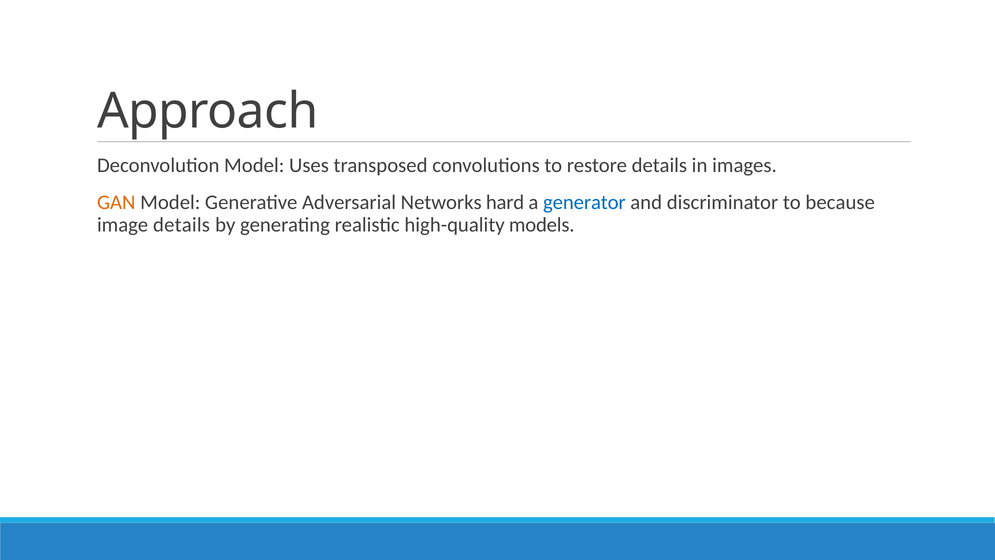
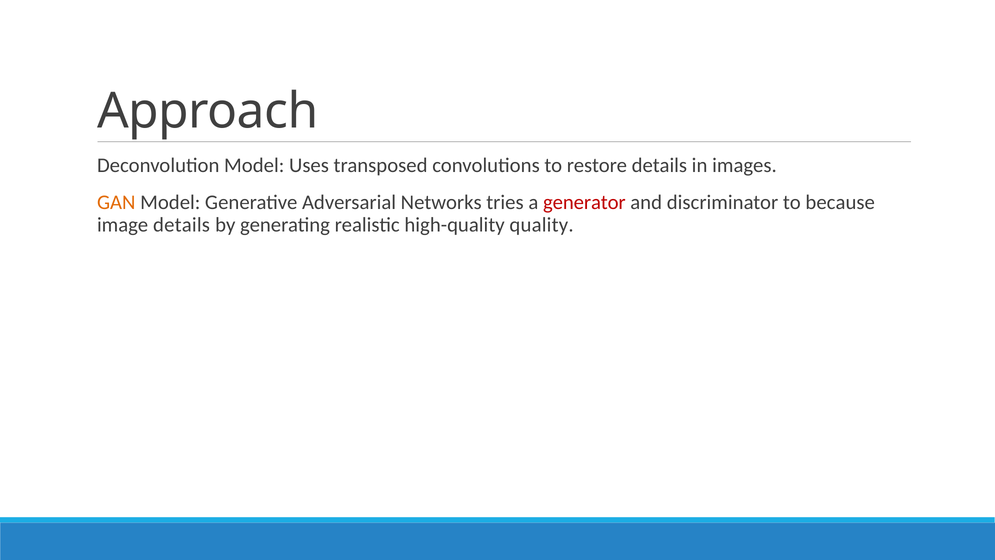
hard: hard -> tries (505, 202)
generator colour: blue -> red (584, 202)
models: models -> quality (542, 225)
